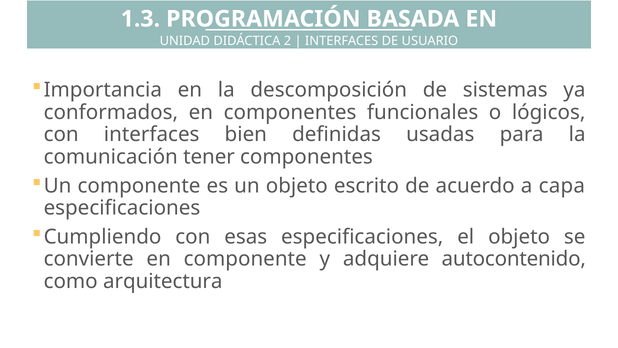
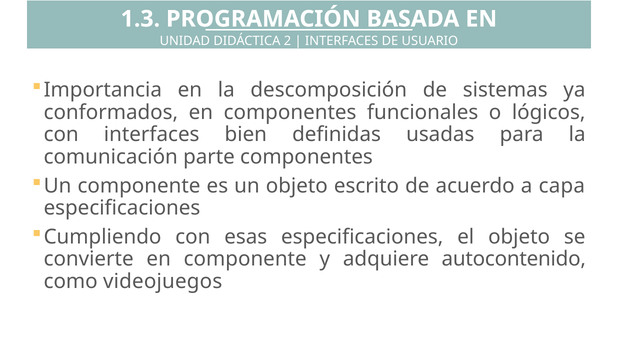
tener: tener -> parte (209, 157)
arquitectura: arquitectura -> videojuegos (163, 281)
